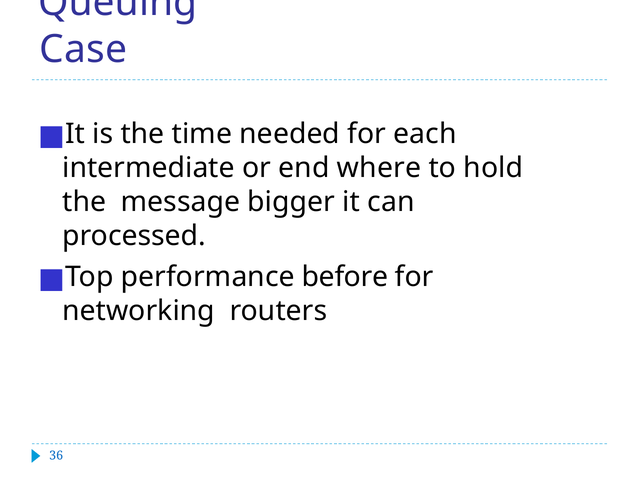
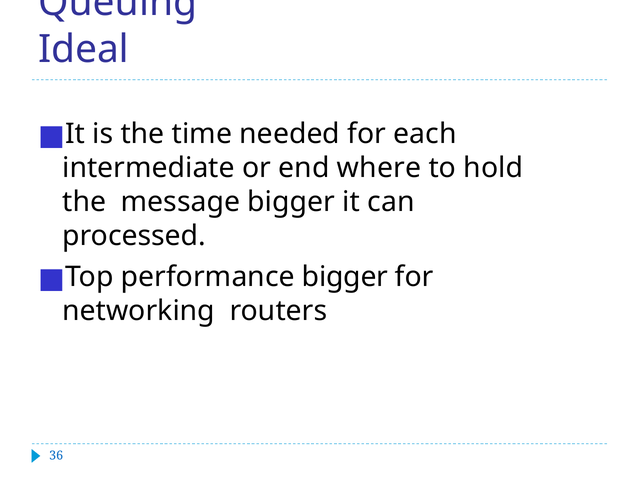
Case: Case -> Ideal (84, 49)
performance before: before -> bigger (345, 277)
